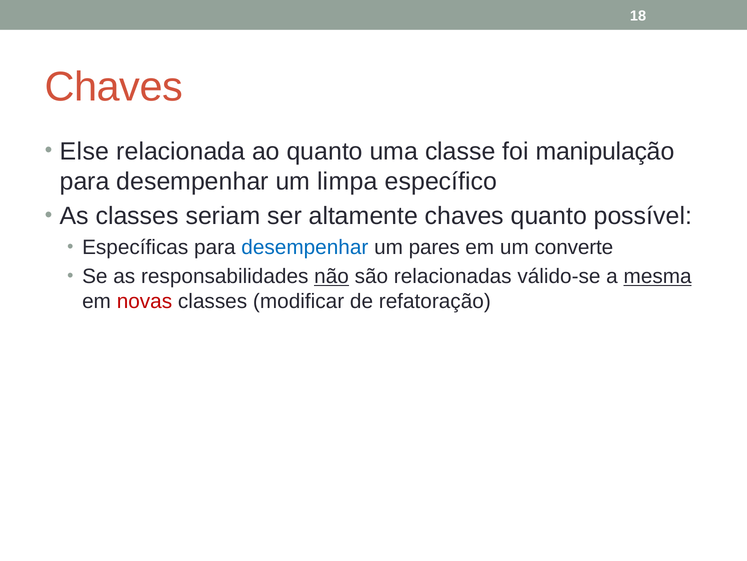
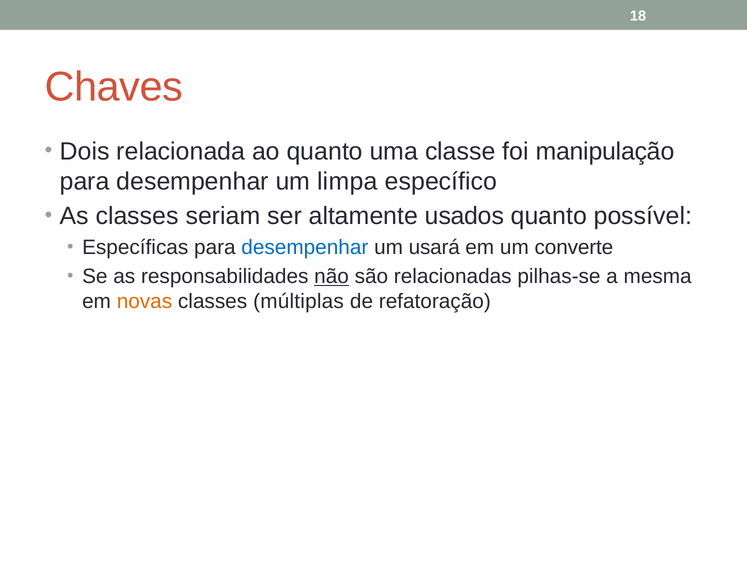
Else: Else -> Dois (85, 151)
altamente chaves: chaves -> usados (464, 216)
pares: pares -> usará (434, 247)
válido-se: válido-se -> pilhas-se (559, 276)
mesma underline: present -> none (658, 276)
novas colour: red -> orange (144, 301)
modificar: modificar -> múltiplas (298, 301)
